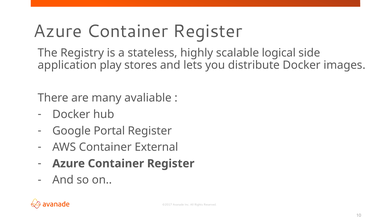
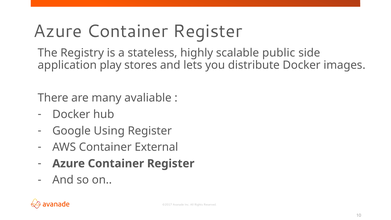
logical: logical -> public (279, 53)
Portal: Portal -> Using (109, 131)
